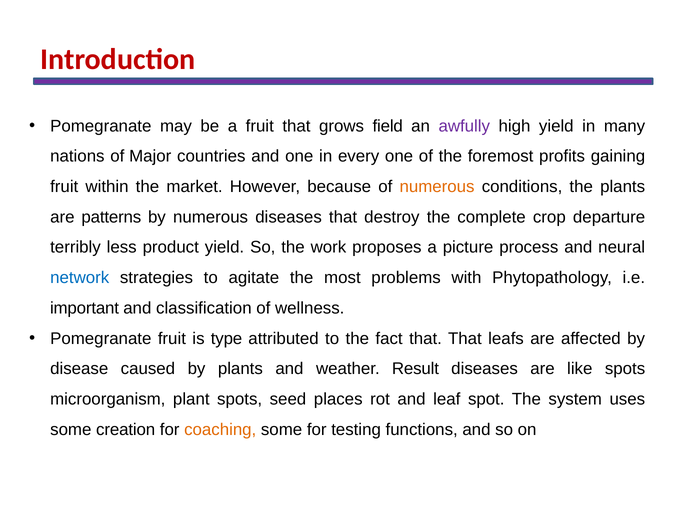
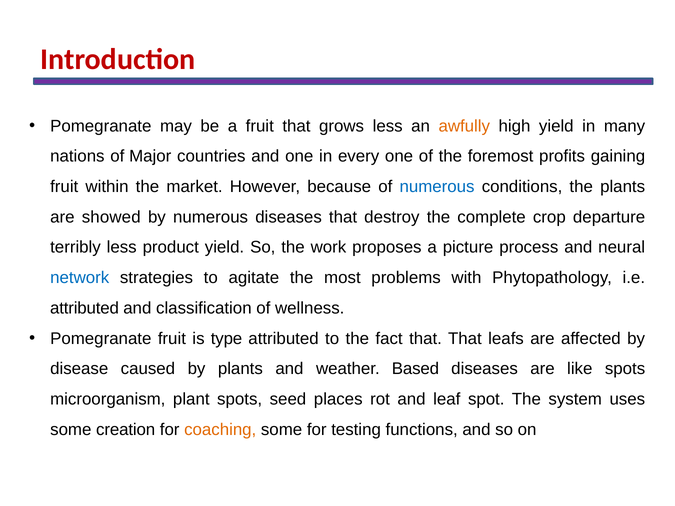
grows field: field -> less (388, 126)
awfully colour: purple -> orange (464, 126)
numerous colour: orange -> blue (437, 187)
patterns: patterns -> showed (111, 217)
important: important -> attributed (85, 308)
Result: Result -> Based (415, 369)
